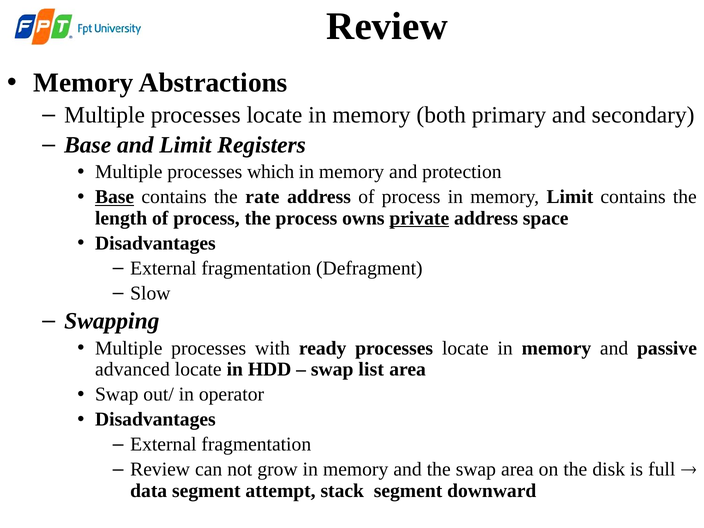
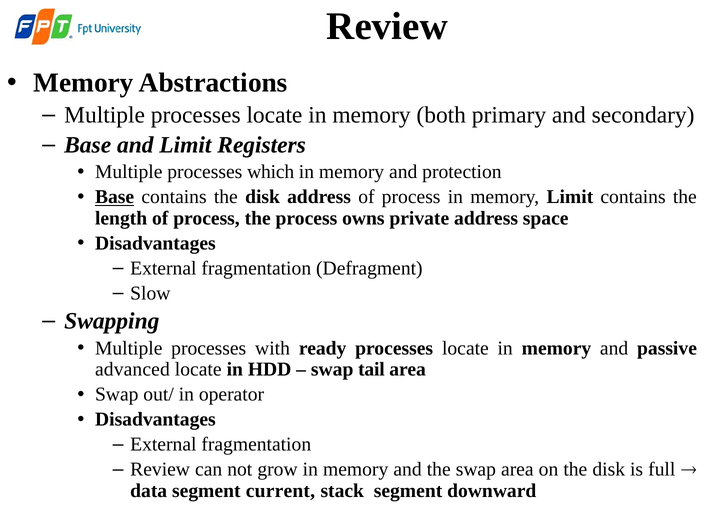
contains the rate: rate -> disk (263, 197)
private underline: present -> none (419, 218)
list: list -> tail (371, 369)
attempt: attempt -> current (280, 491)
